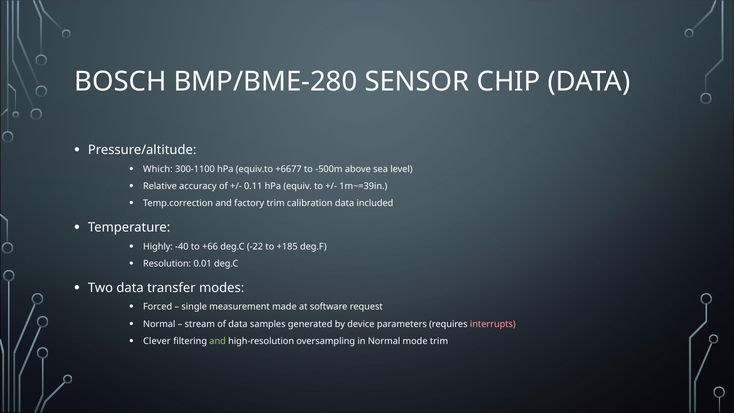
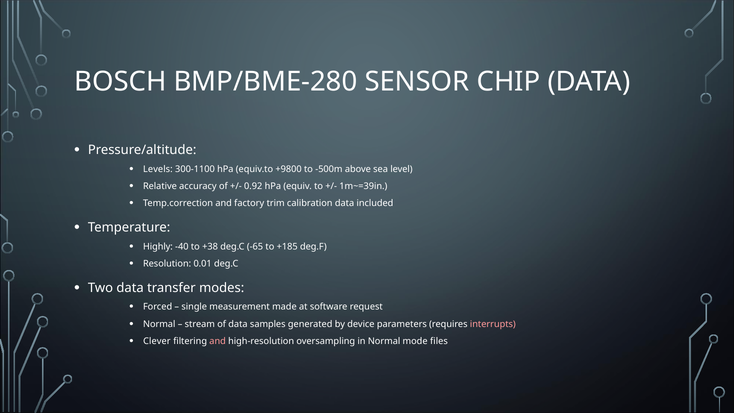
Which: Which -> Levels (158, 169)
+6677: +6677 -> +9800 (289, 169)
0.11: 0.11 -> 0.92 (253, 186)
+66: +66 -> +38 (210, 246)
-22: -22 -> -65 (255, 246)
and colour: light green -> pink (218, 341)
mode trim: trim -> files (439, 341)
